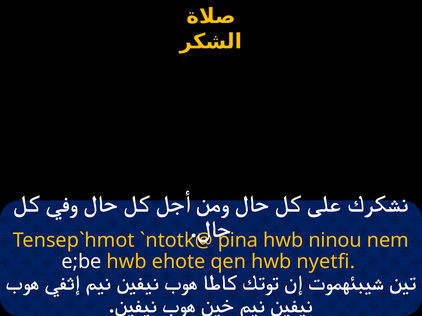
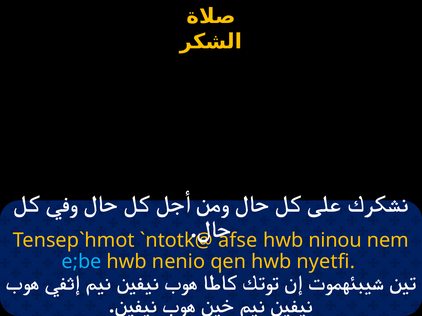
pina: pina -> afse (238, 240)
e;be colour: white -> light blue (82, 262)
ehote: ehote -> nenio (179, 262)
